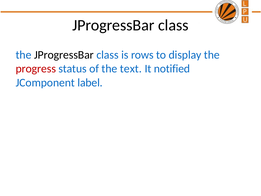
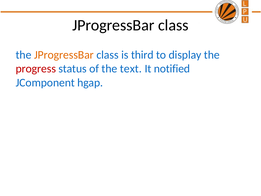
JProgressBar colour: black -> orange (64, 55)
rows: rows -> third (142, 55)
label: label -> hgap (90, 83)
